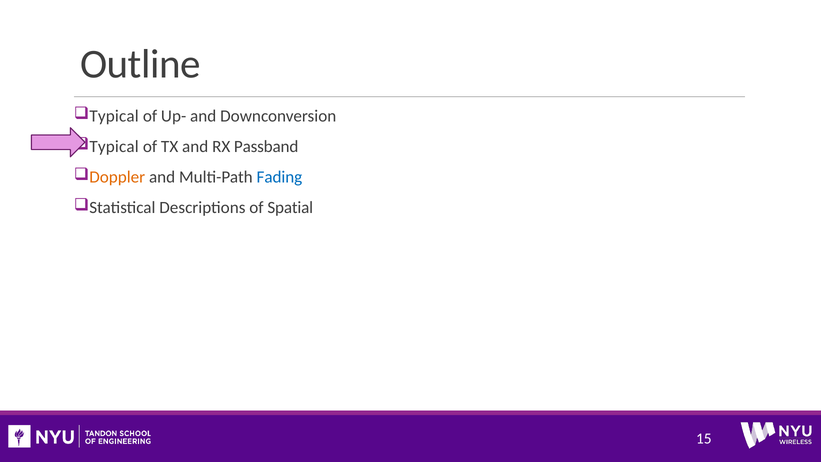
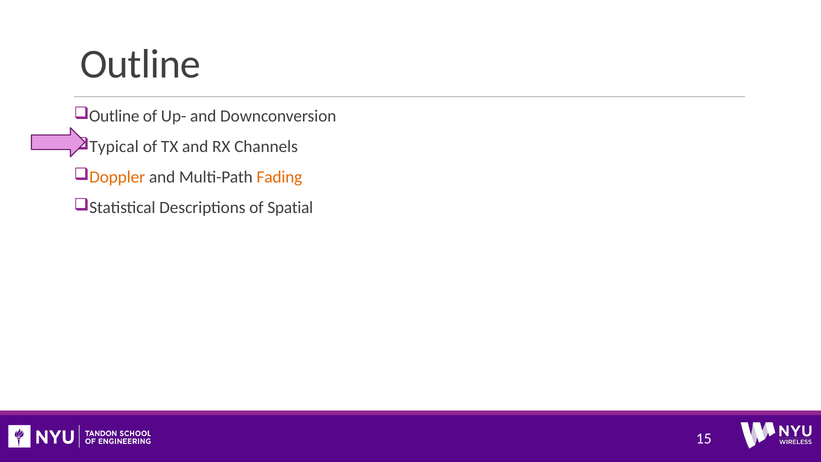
Typical: Typical -> Outline (114, 116)
Passband: Passband -> Channels (266, 146)
Fading colour: blue -> orange (279, 177)
